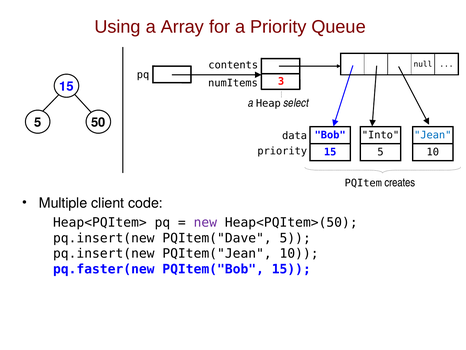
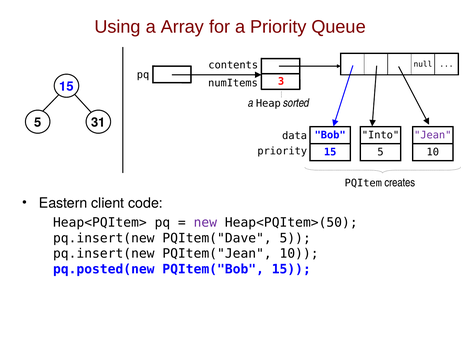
select: select -> sorted (296, 103)
50: 50 -> 31 (98, 122)
Jean colour: blue -> purple (433, 135)
Multiple: Multiple -> Eastern (63, 203)
pq.faster(new: pq.faster(new -> pq.posted(new (104, 269)
